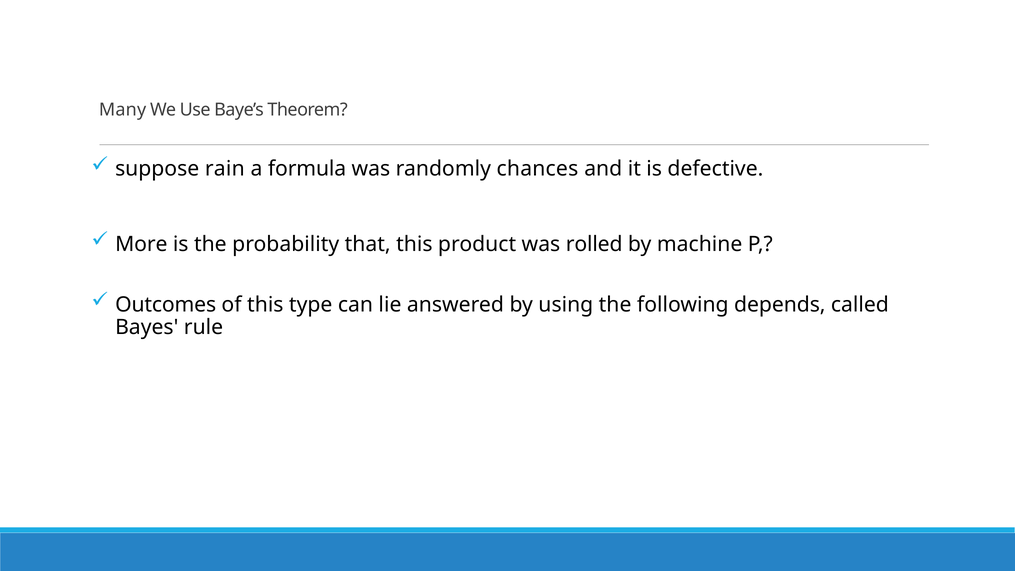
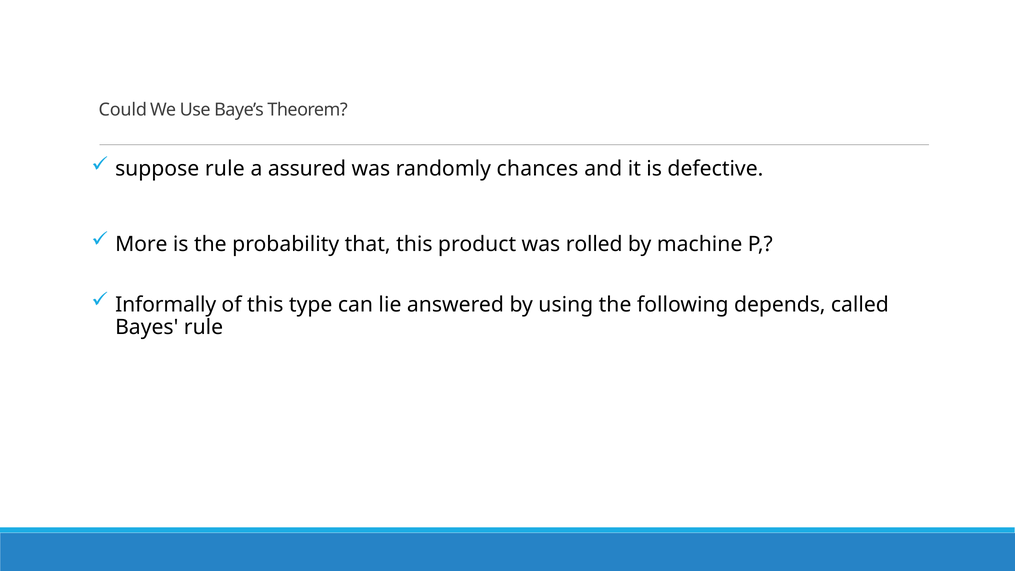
Many: Many -> Could (123, 110)
suppose rain: rain -> rule (225, 169)
formula: formula -> assured (307, 169)
Outcomes: Outcomes -> Informally (166, 305)
